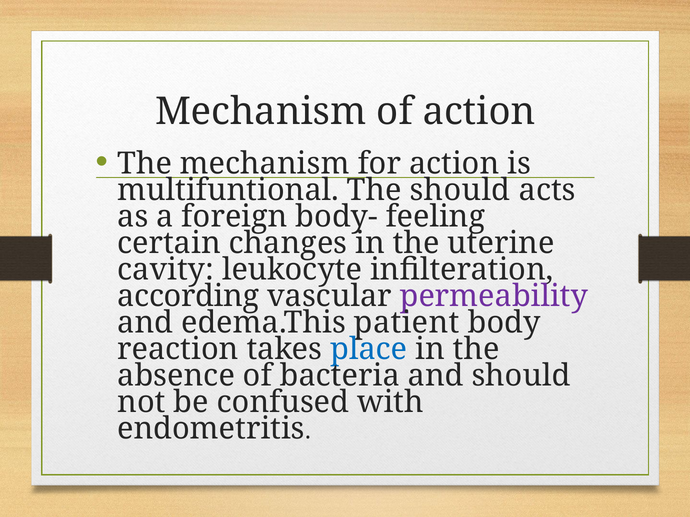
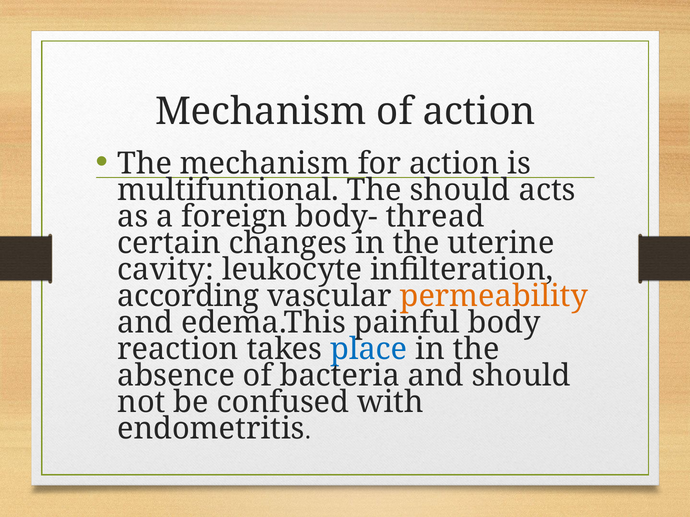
feeling: feeling -> thread (435, 217)
permeability colour: purple -> orange (494, 297)
patient: patient -> painful (407, 323)
